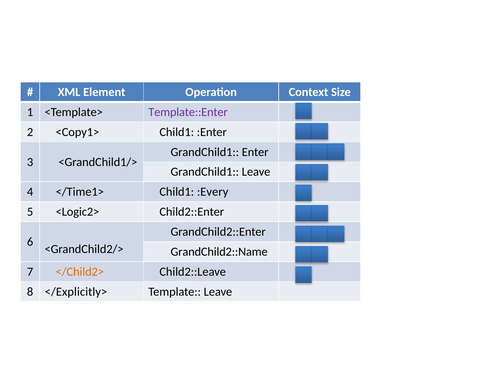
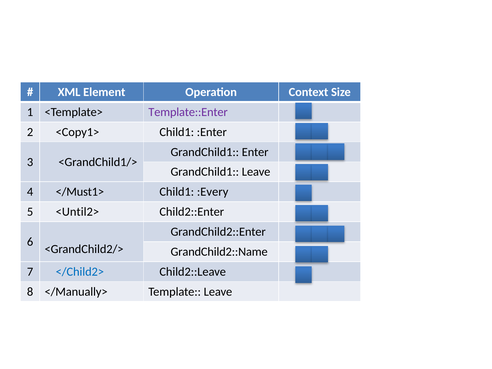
</Time1>: </Time1> -> </Must1> (80, 192)
<Logic2>: <Logic2> -> <Until2> (77, 212)
</Child2> colour: orange -> blue (80, 272)
</Explicitly>: </Explicitly> -> </Manually> (76, 292)
